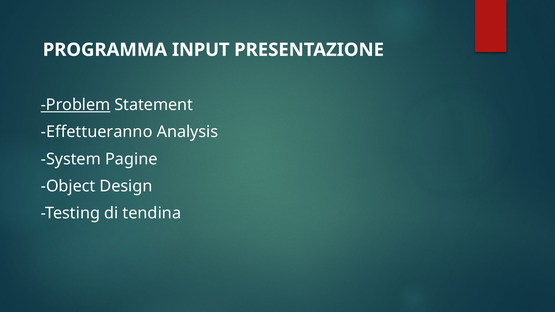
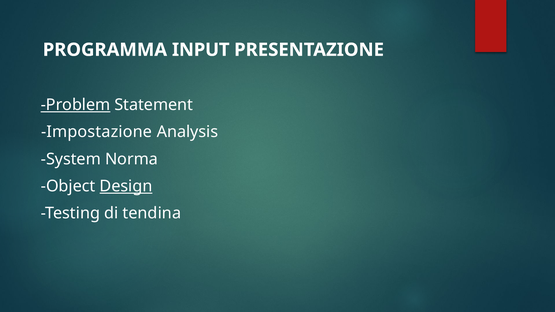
Effettueranno: Effettueranno -> Impostazione (97, 132)
Pagine: Pagine -> Norma (131, 159)
Design underline: none -> present (126, 186)
